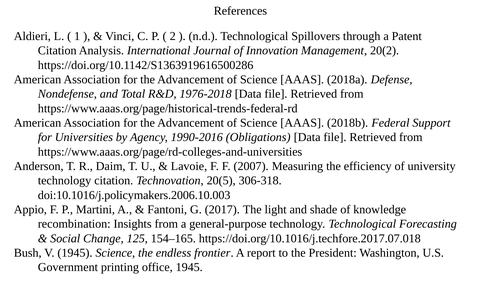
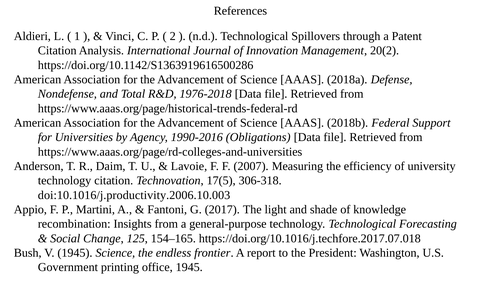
20(5: 20(5 -> 17(5 (221, 180)
doi:10.1016/j.policymakers.2006.10.003: doi:10.1016/j.policymakers.2006.10.003 -> doi:10.1016/j.productivity.2006.10.003 (134, 195)
